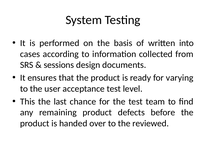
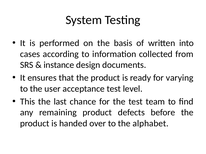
sessions: sessions -> instance (59, 65)
reviewed: reviewed -> alphabet (151, 124)
